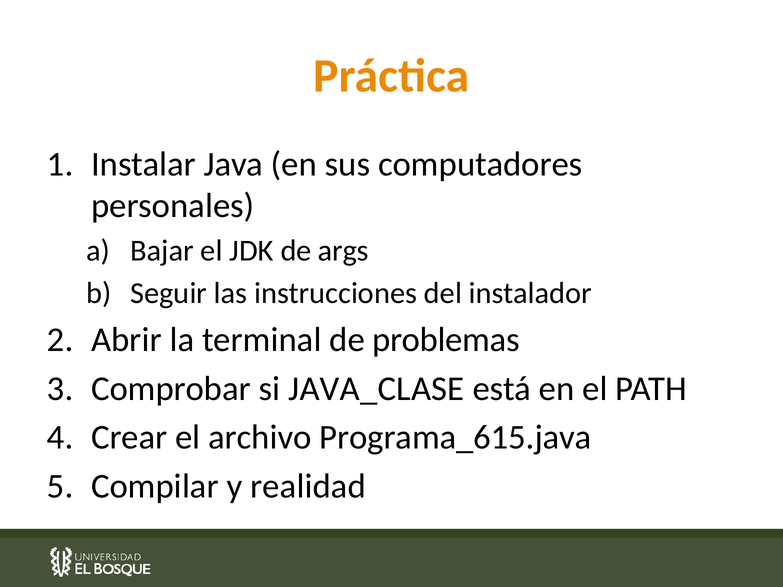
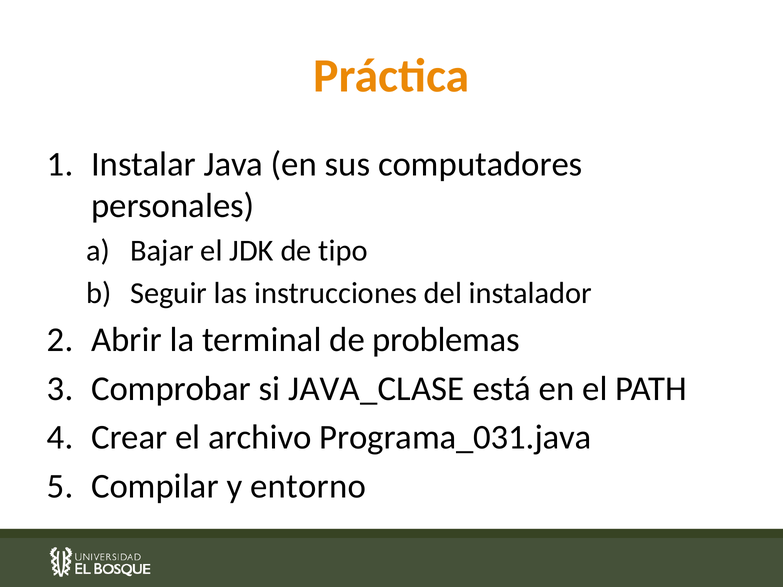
args: args -> tipo (343, 251)
Programa_615.java: Programa_615.java -> Programa_031.java (455, 438)
realidad: realidad -> entorno (308, 486)
